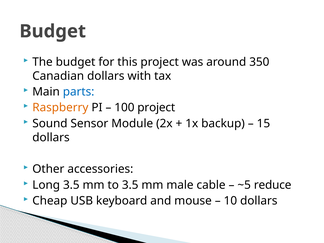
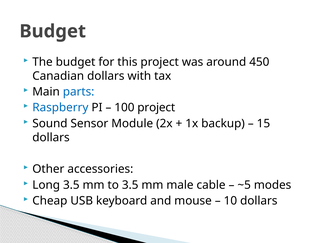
350: 350 -> 450 (259, 62)
Raspberry colour: orange -> blue (60, 108)
reduce: reduce -> modes (273, 185)
